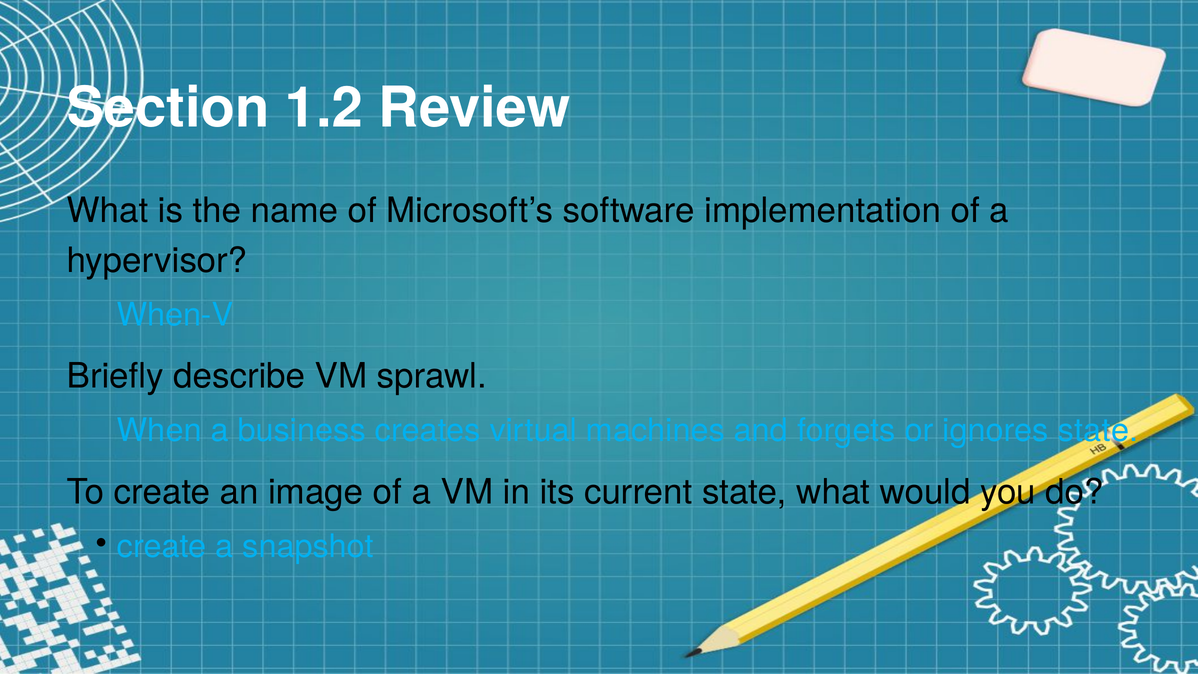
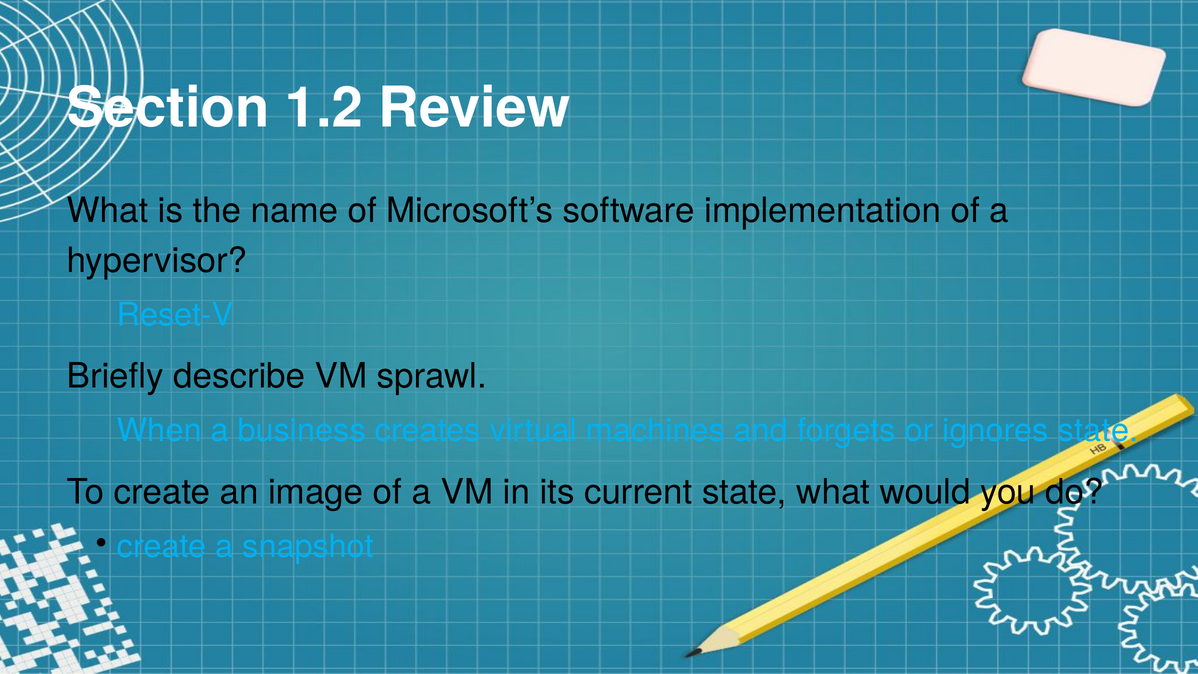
When-V: When-V -> Reset-V (175, 315)
